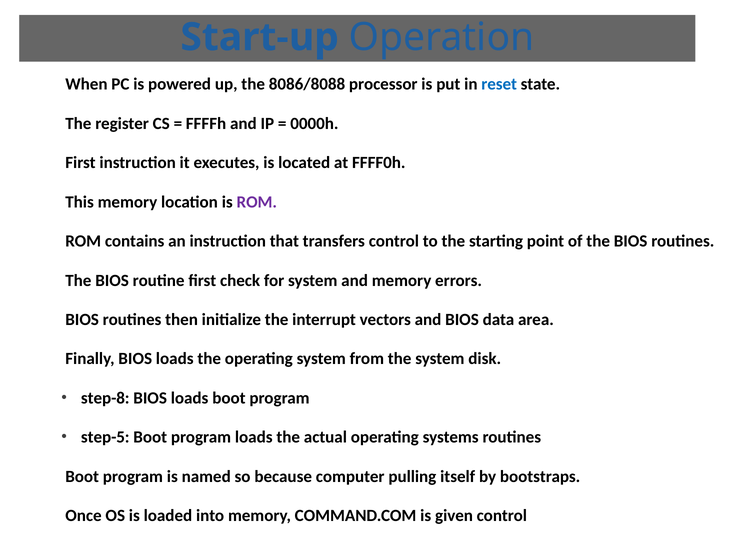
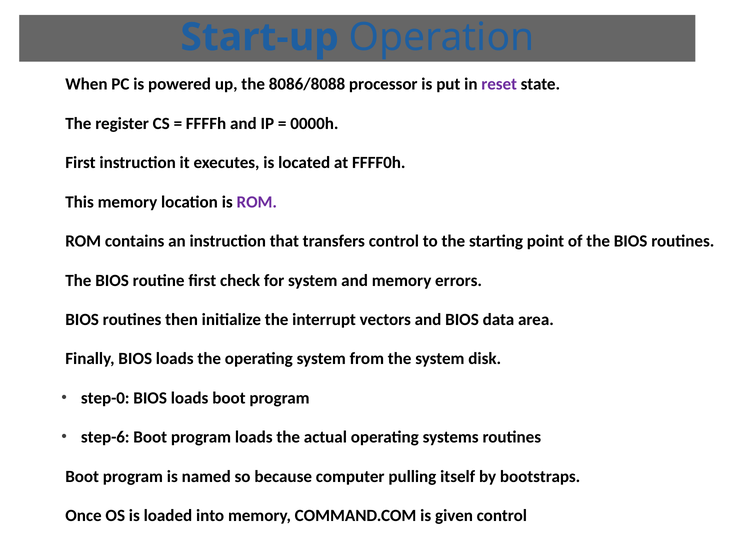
reset colour: blue -> purple (499, 84)
step-8: step-8 -> step-0 (105, 398)
step-5: step-5 -> step-6 (105, 437)
